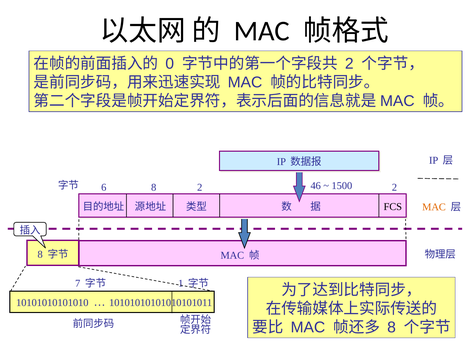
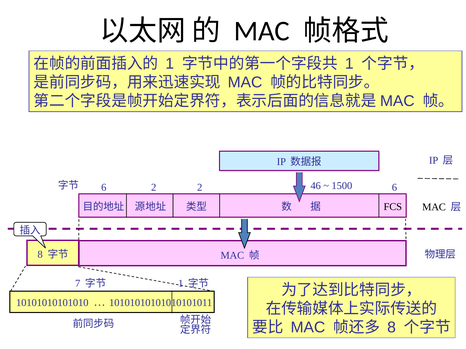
0: 0 -> 1 (170, 64)
2: 2 -> 1 (349, 64)
6 8: 8 -> 2 (154, 187)
2 2: 2 -> 6 (394, 187)
MAC colour: orange -> black (434, 207)
